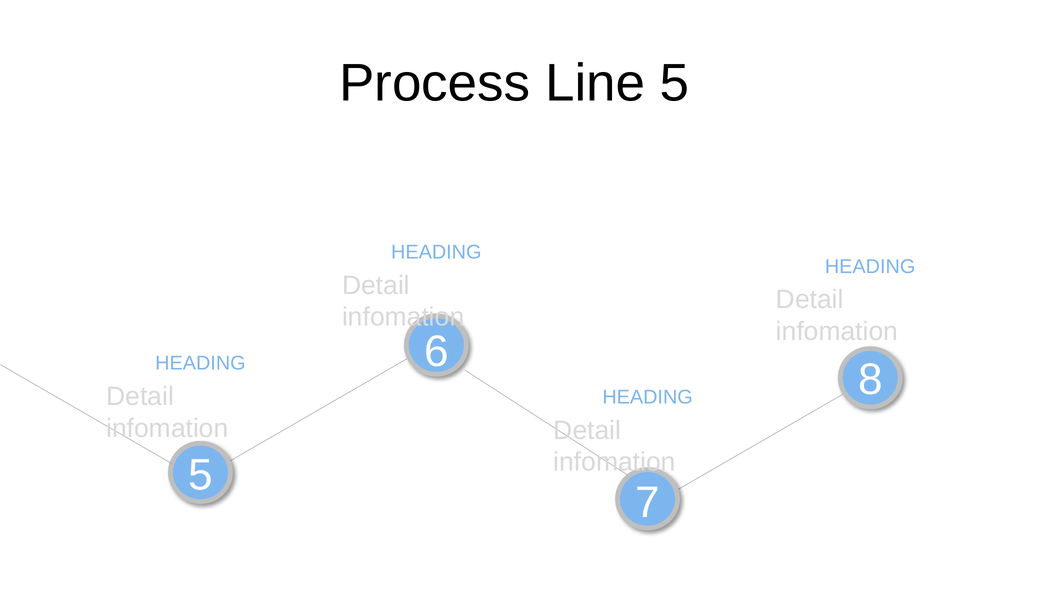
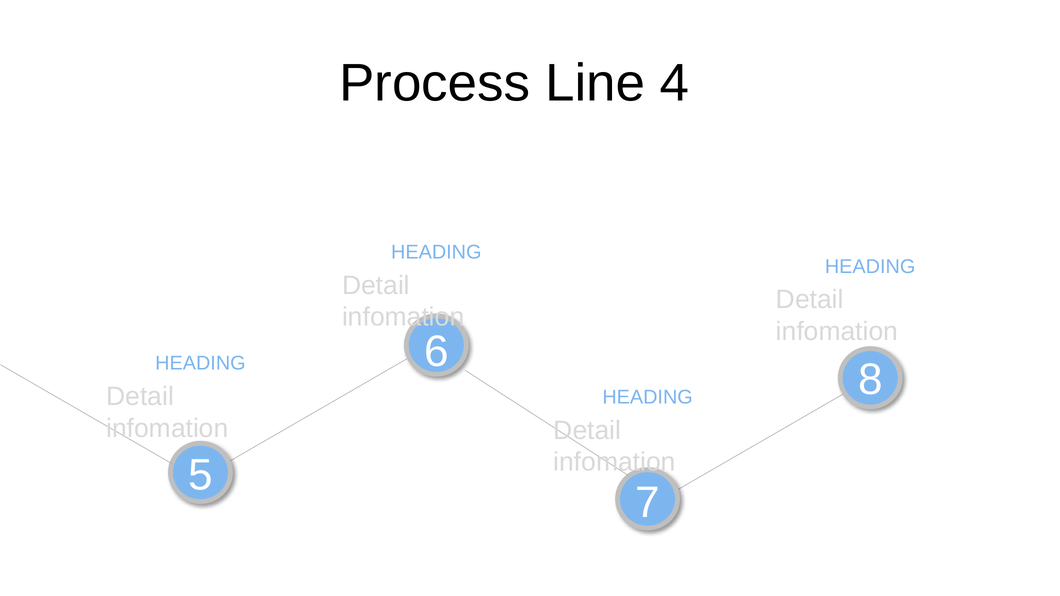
Line 5: 5 -> 4 (675, 83)
